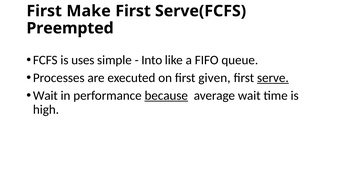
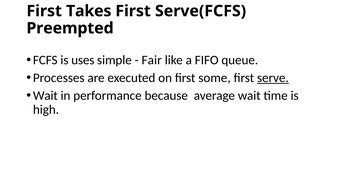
Make: Make -> Takes (89, 11)
Into: Into -> Fair (152, 60)
given: given -> some (214, 78)
because underline: present -> none (166, 96)
